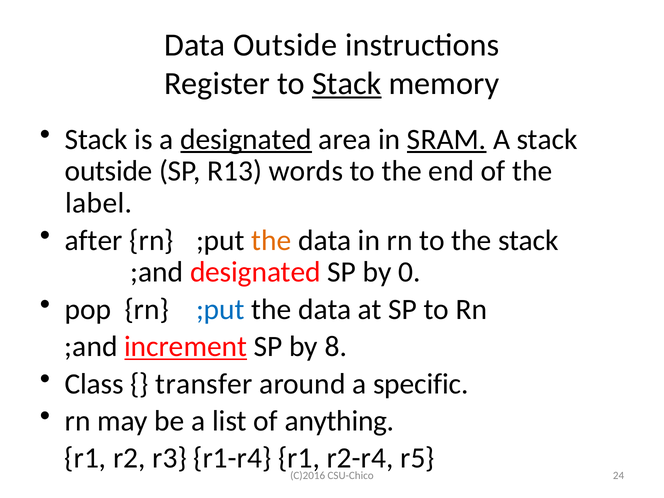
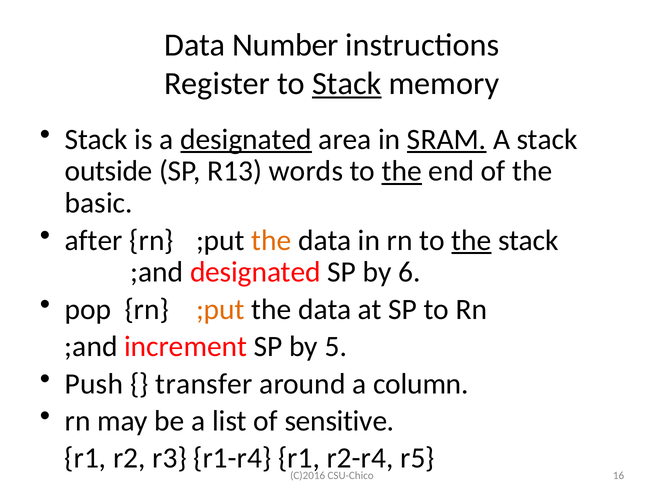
Data Outside: Outside -> Number (286, 45)
the underline: none -> present (402, 171)
label: label -> basic (99, 203)
the underline: none -> present (471, 240)
0: 0 -> 6 (409, 272)
;put colour: blue -> orange (220, 309)
increment underline: present -> none (186, 347)
8: 8 -> 5 (336, 347)
Class: Class -> Push (94, 384)
specific: specific -> column (421, 384)
anything: anything -> sensitive (340, 421)
24: 24 -> 16 (619, 475)
